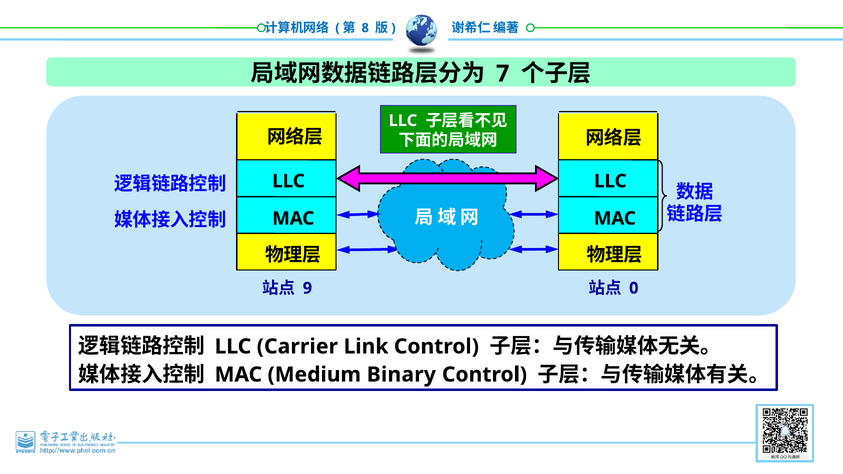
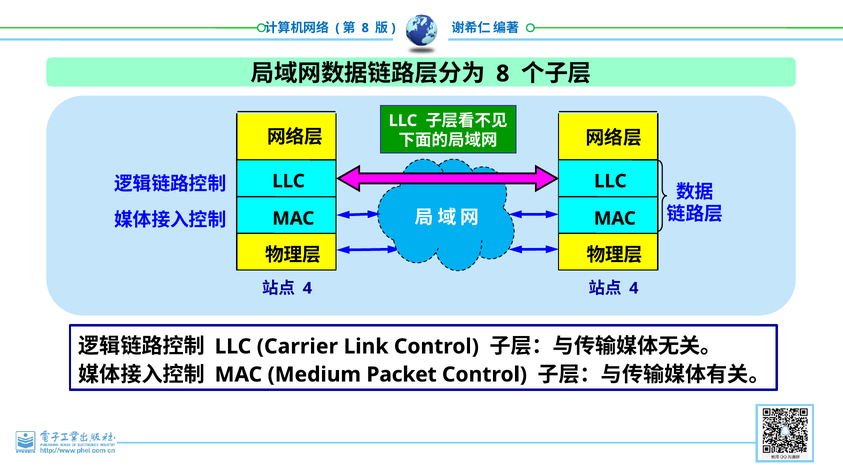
7: 7 -> 8 (503, 74)
9: 9 -> 4 (307, 288)
0: 0 -> 4 (634, 288)
Binary: Binary -> Packet (402, 375)
